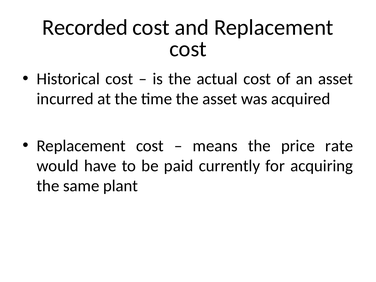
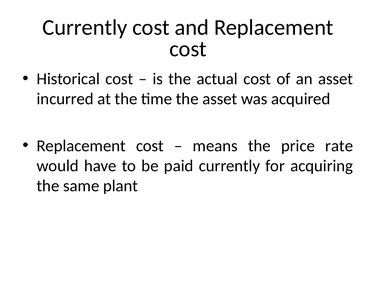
Recorded: Recorded -> Currently (85, 27)
